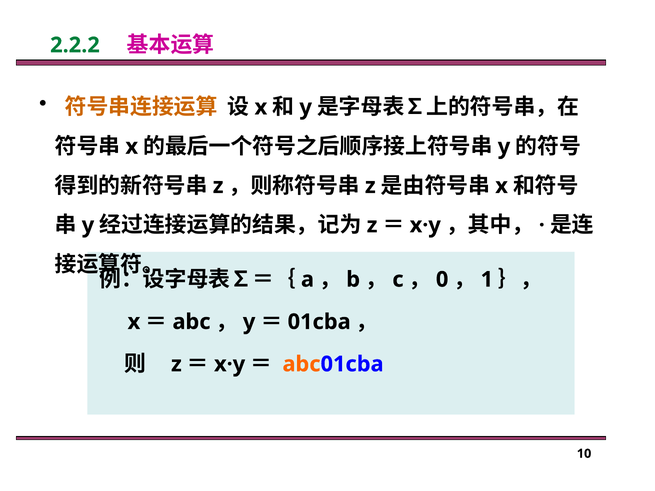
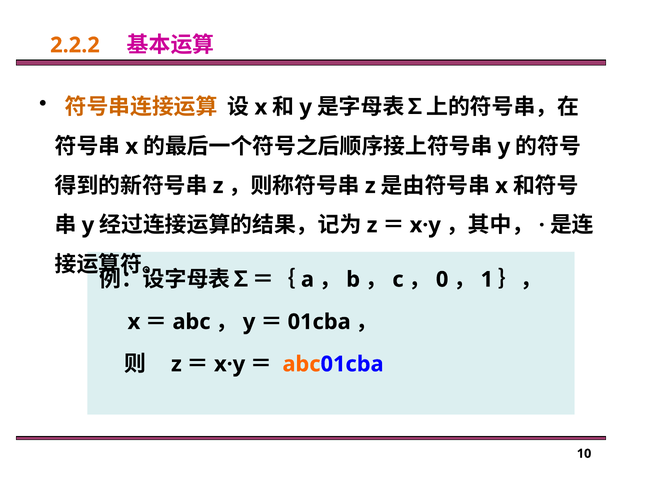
2.2.2 colour: green -> orange (75, 45)
